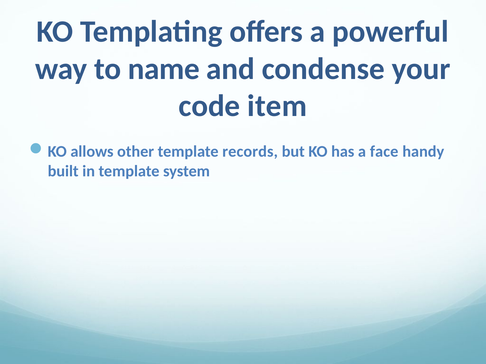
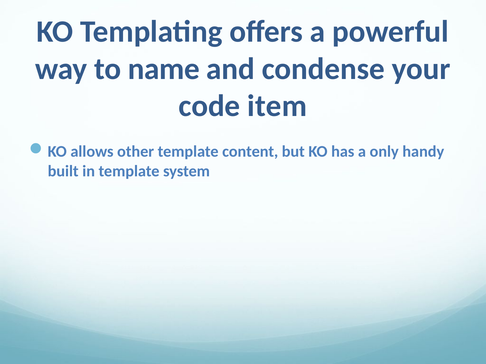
records: records -> content (250, 152)
face: face -> only (384, 152)
